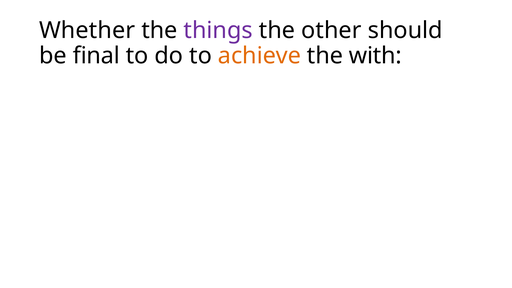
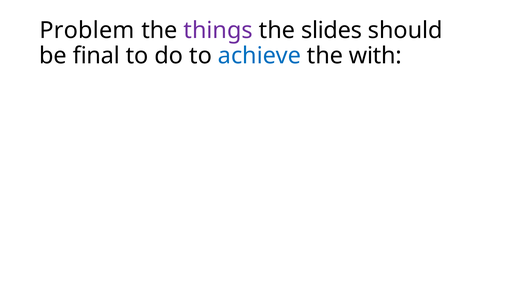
Whether: Whether -> Problem (87, 30)
other: other -> slides (332, 30)
achieve colour: orange -> blue (259, 56)
